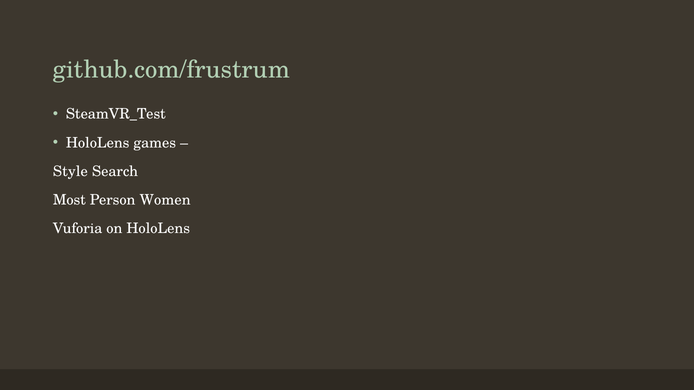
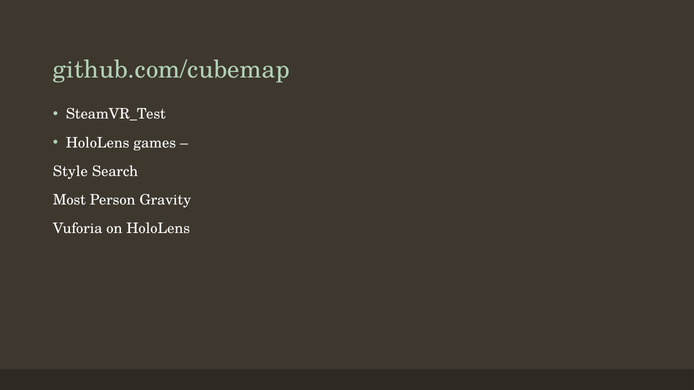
github.com/frustrum: github.com/frustrum -> github.com/cubemap (171, 70)
Women: Women -> Gravity (165, 200)
